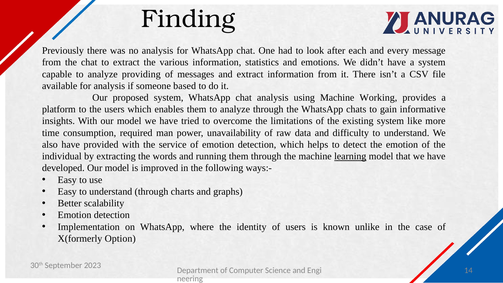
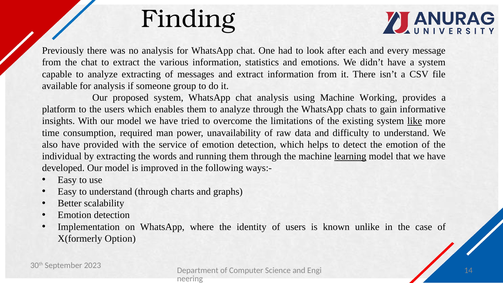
analyze providing: providing -> extracting (141, 74)
based: based -> group (185, 86)
like underline: none -> present (415, 121)
